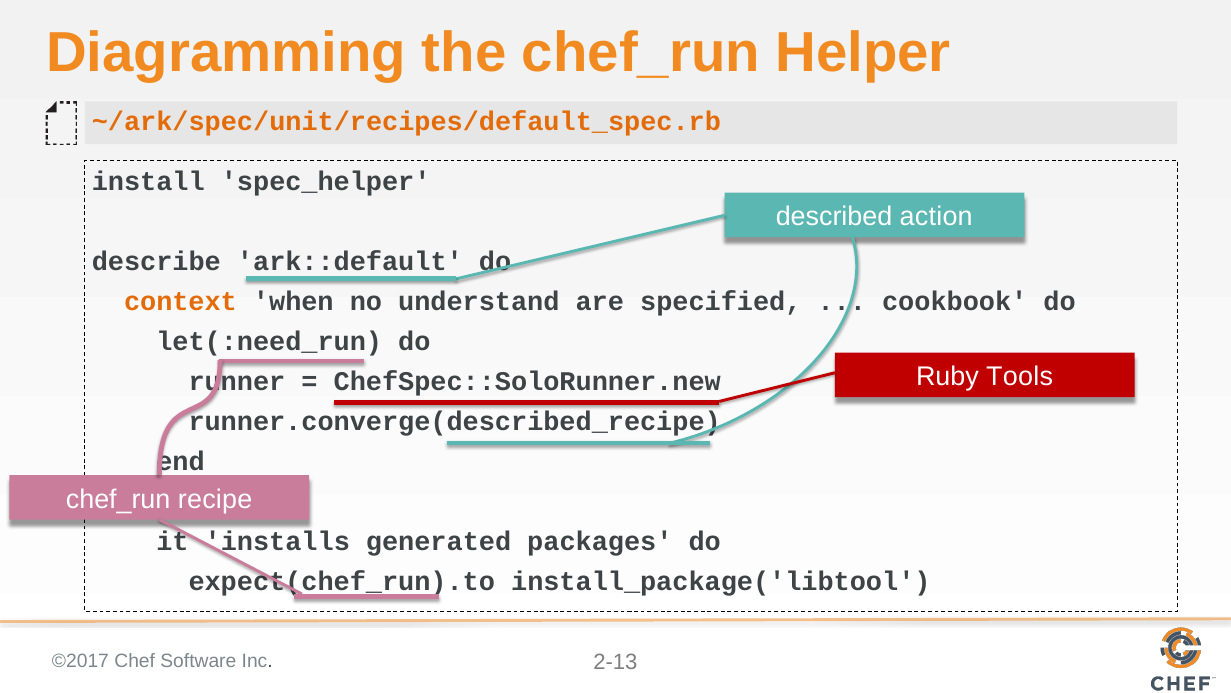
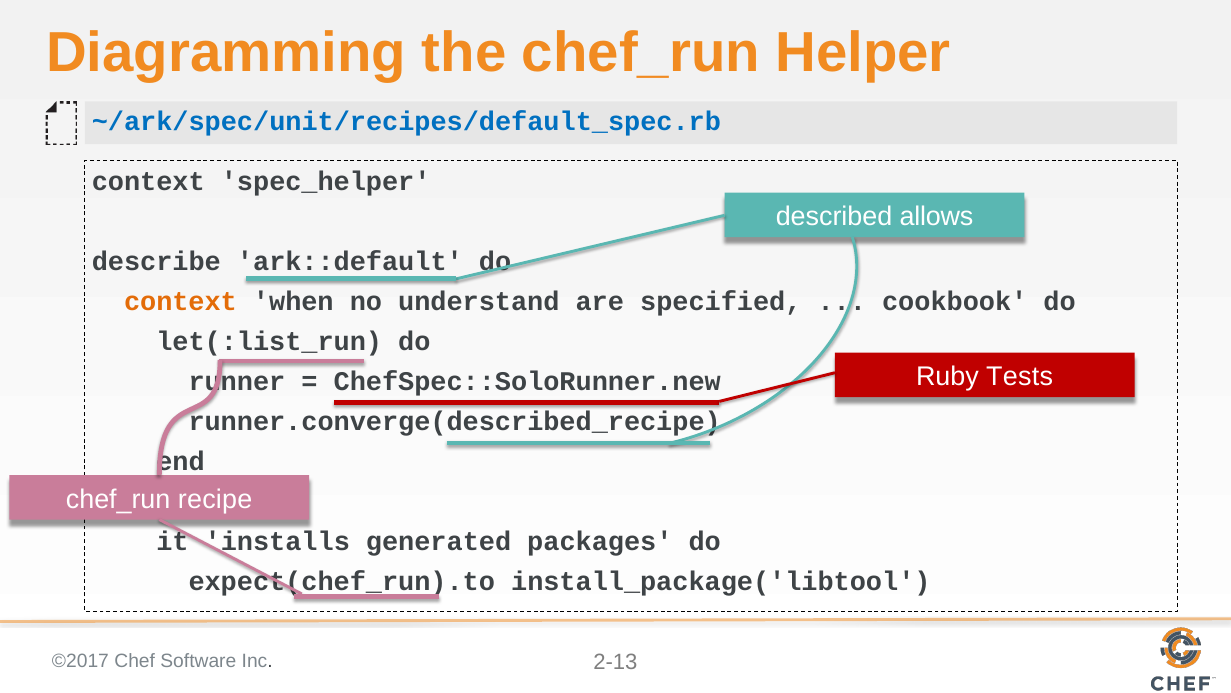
~/ark/spec/unit/recipes/default_spec.rb colour: orange -> blue (406, 121)
install: install -> context (148, 182)
action: action -> allows (936, 217)
let(:need_run: let(:need_run -> let(:list_run (269, 341)
Tools: Tools -> Tests (1020, 376)
